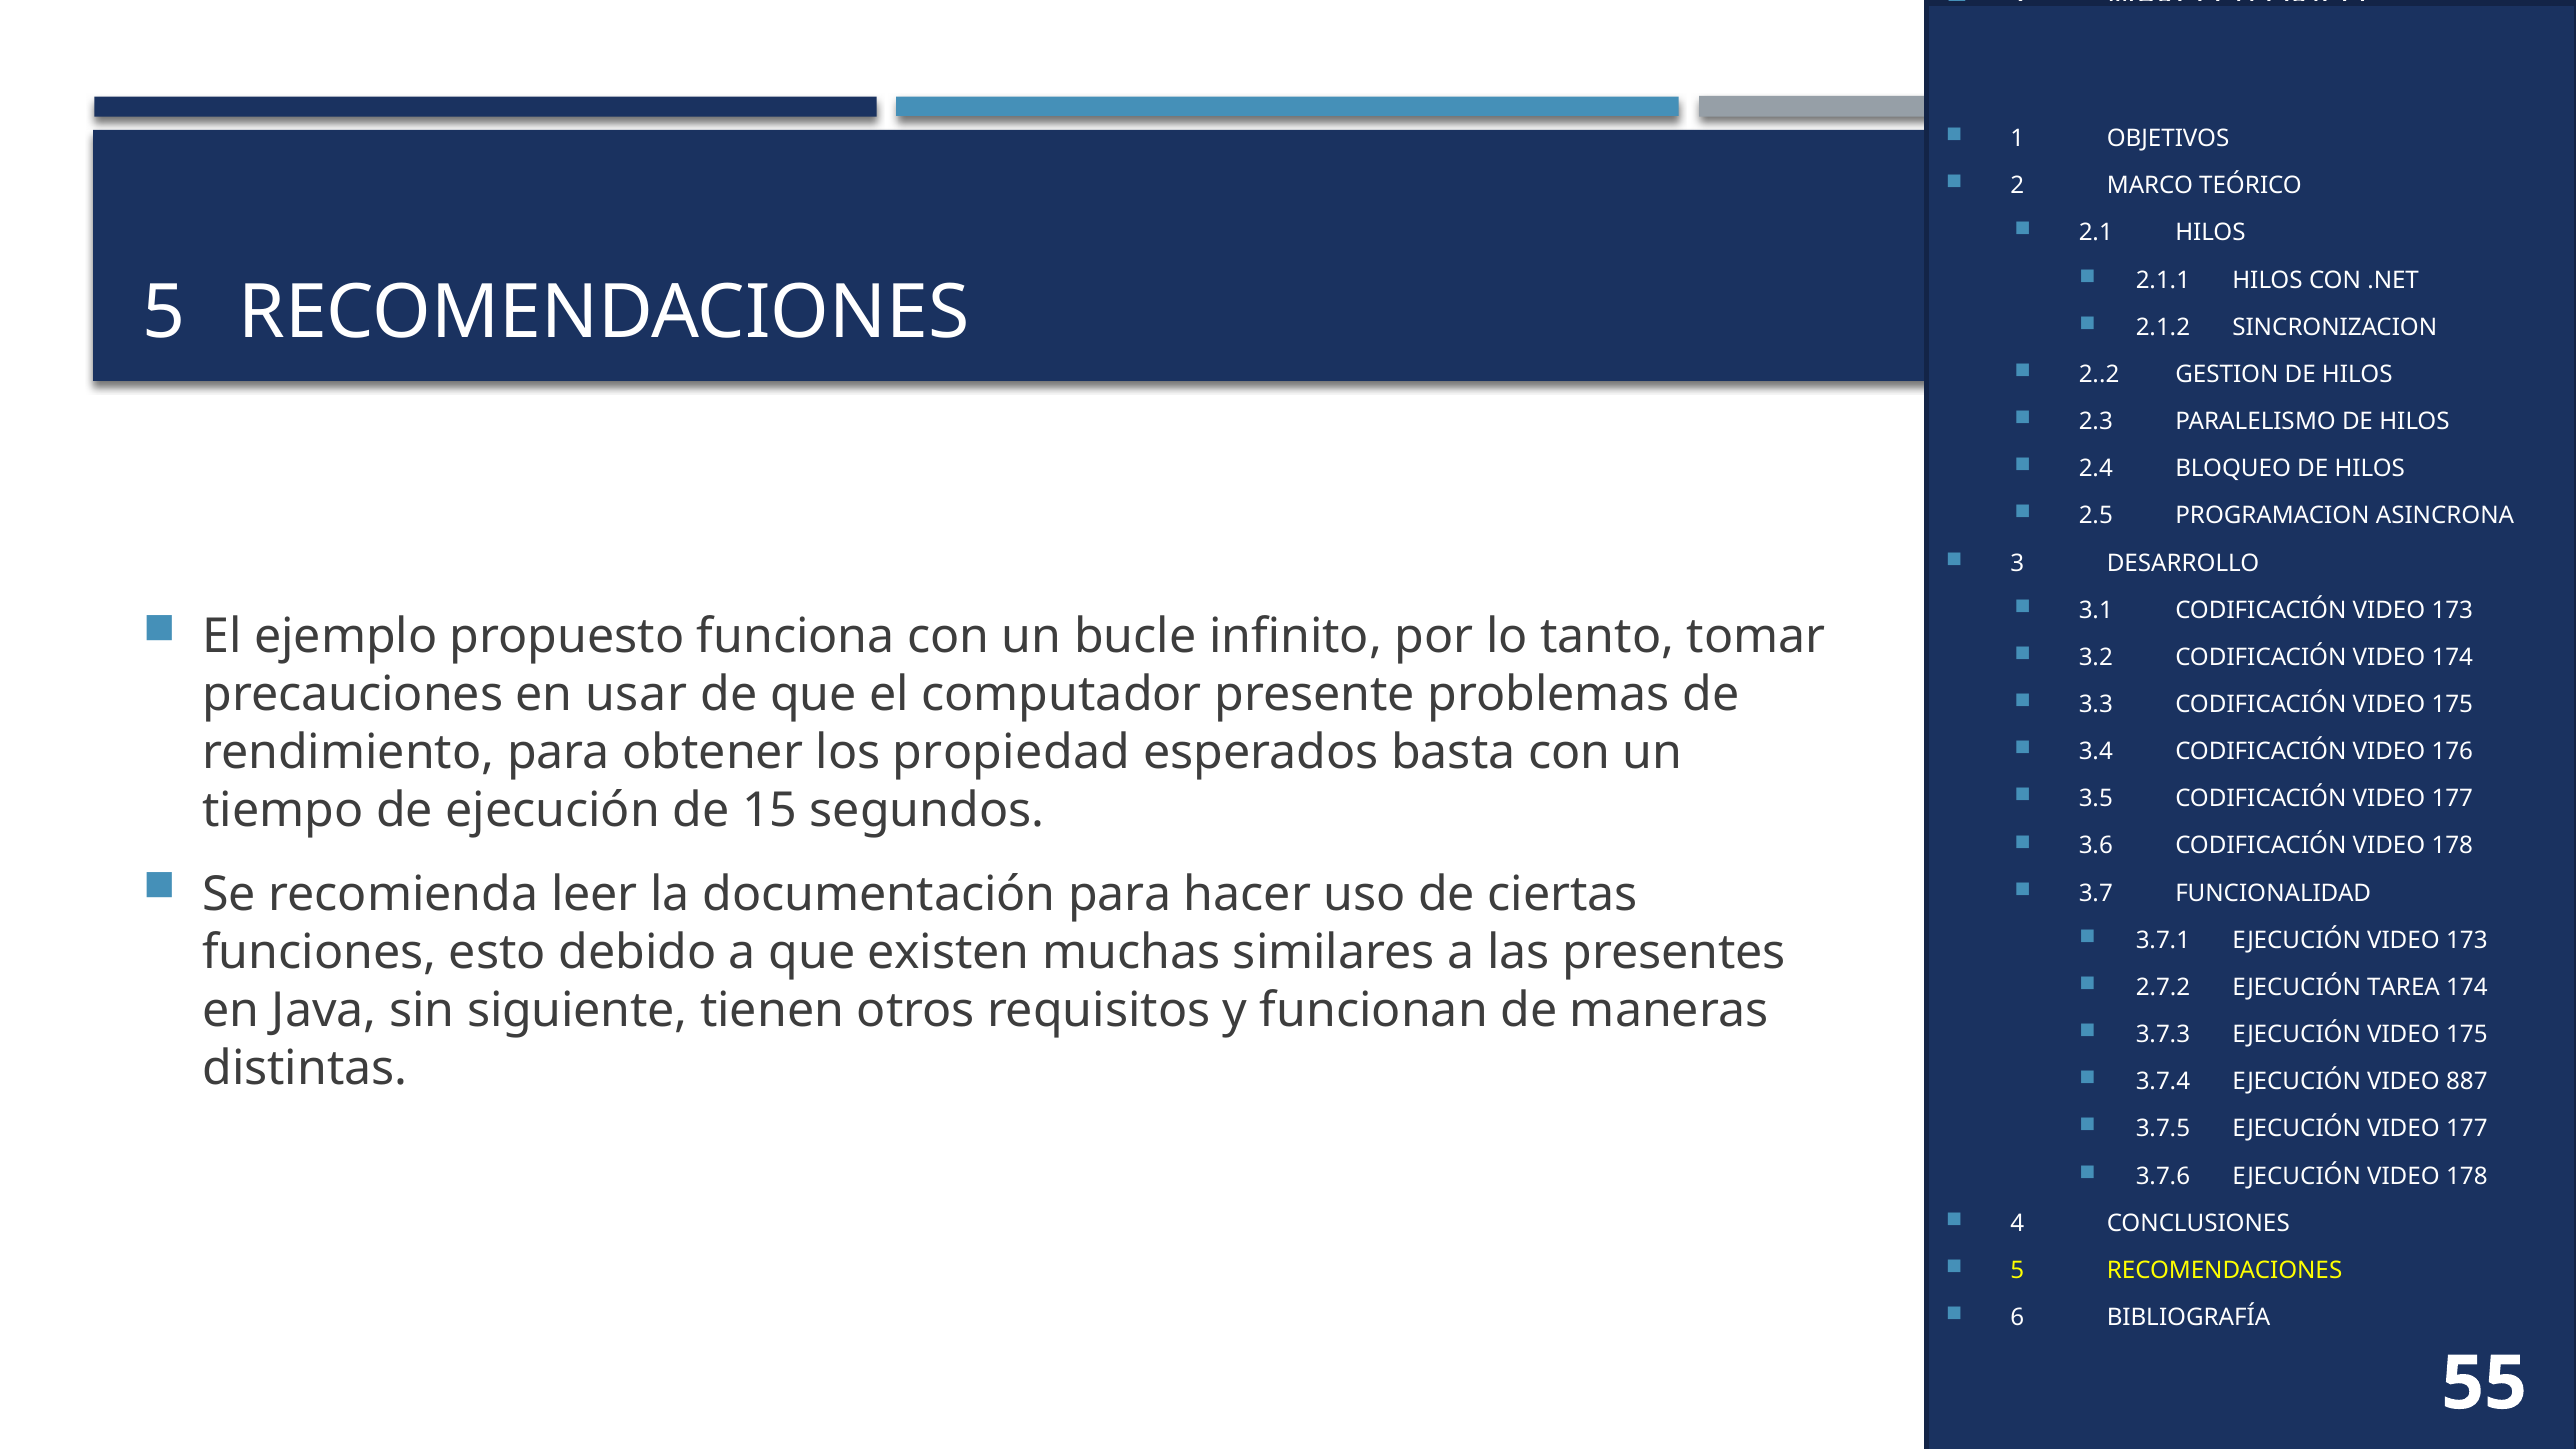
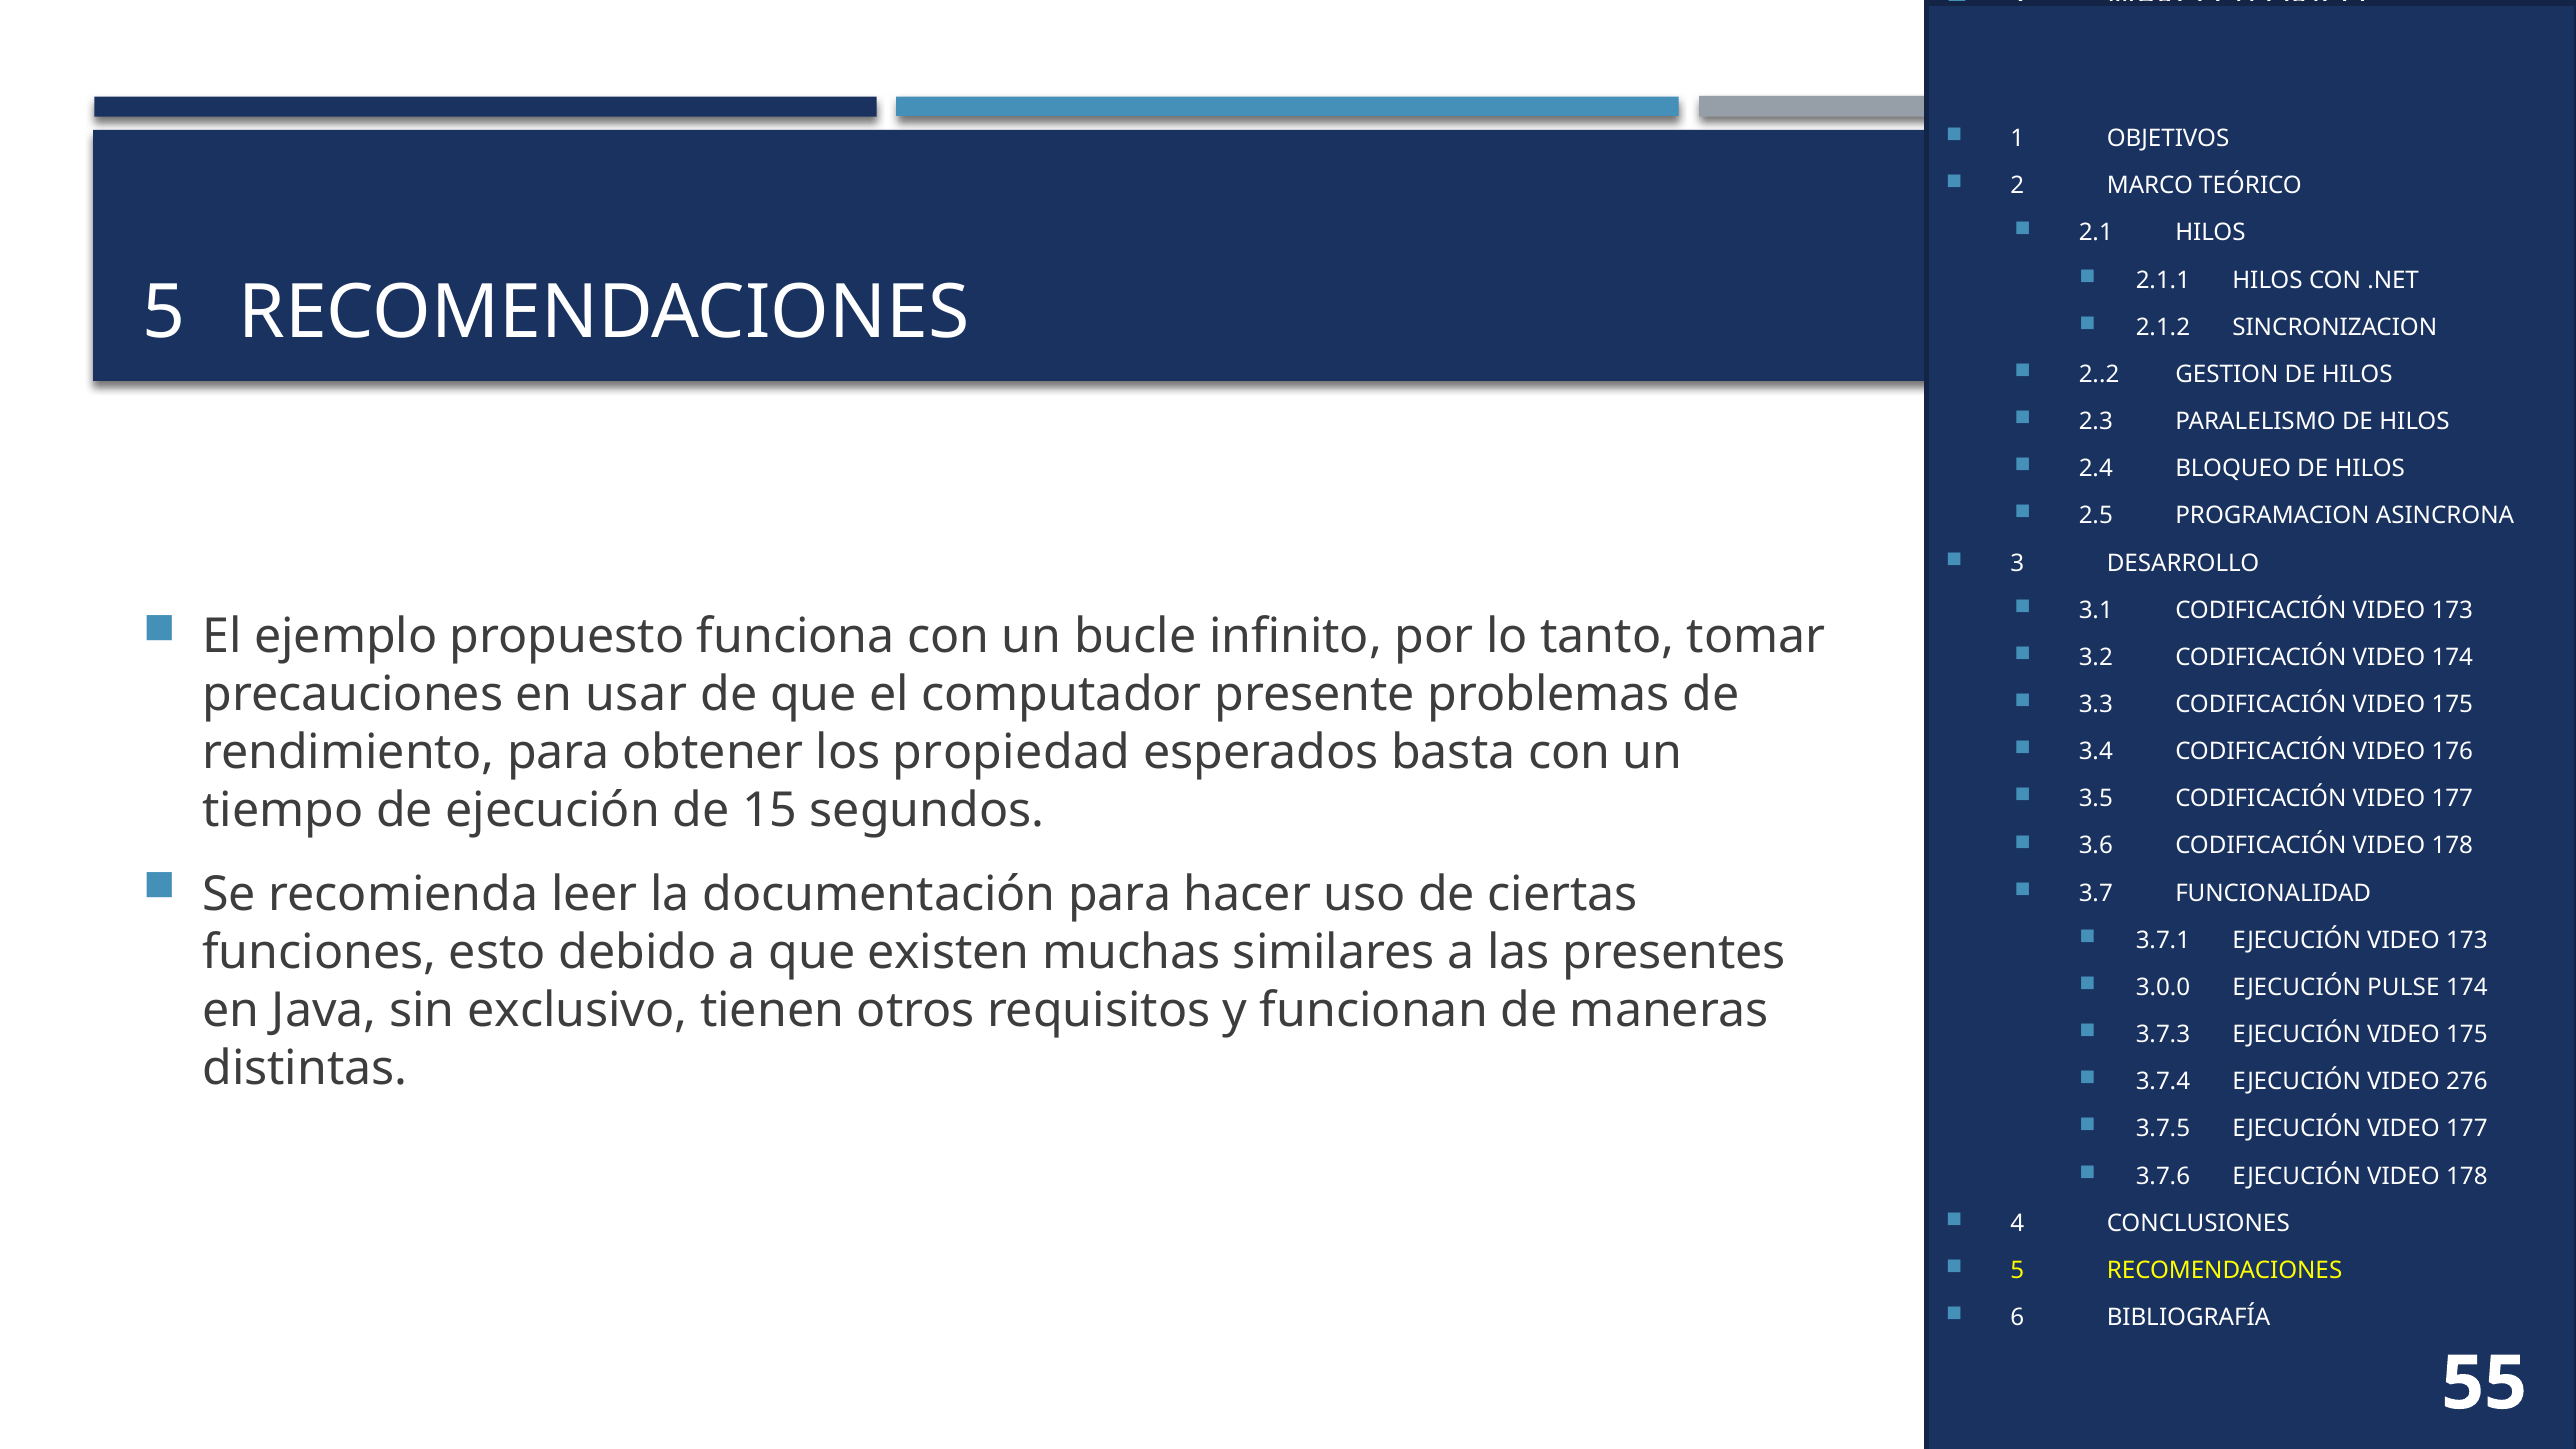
2.7.2: 2.7.2 -> 3.0.0 (2163, 987)
TAREA: TAREA -> PULSE (2403, 987)
siguiente: siguiente -> exclusivo (577, 1010)
887: 887 -> 276 (2467, 1082)
